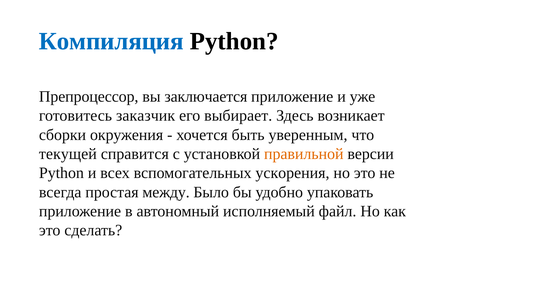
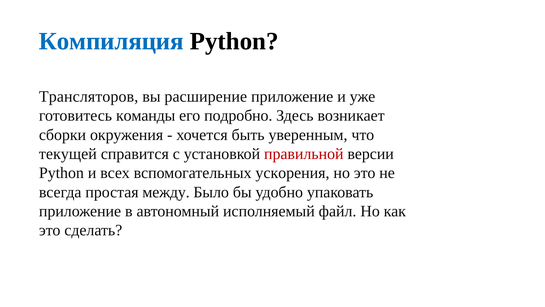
Препроцессор: Препроцессор -> Трансляторов (89, 96)
заключается: заключается -> расширение (206, 96)
заказчик: заказчик -> команды (146, 116)
выбирает: выбирает -> подробно (238, 116)
правильной colour: orange -> red (304, 154)
